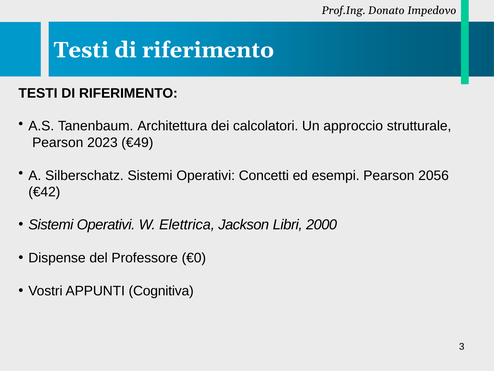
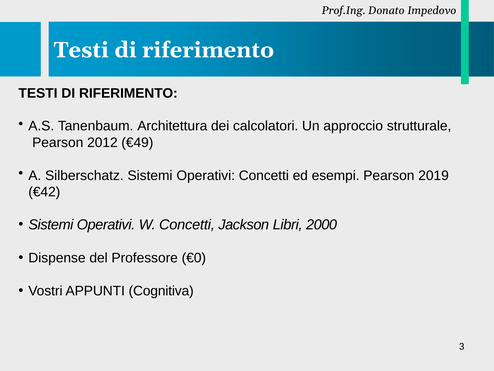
2023: 2023 -> 2012 (102, 142)
2056: 2056 -> 2019 (434, 175)
W Elettrica: Elettrica -> Concetti (187, 225)
